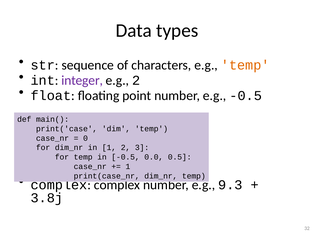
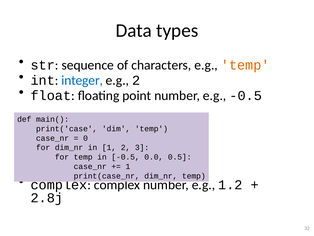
integer colour: purple -> blue (82, 80)
9.3: 9.3 -> 1.2 (230, 184)
3.8j: 3.8j -> 2.8j (47, 197)
